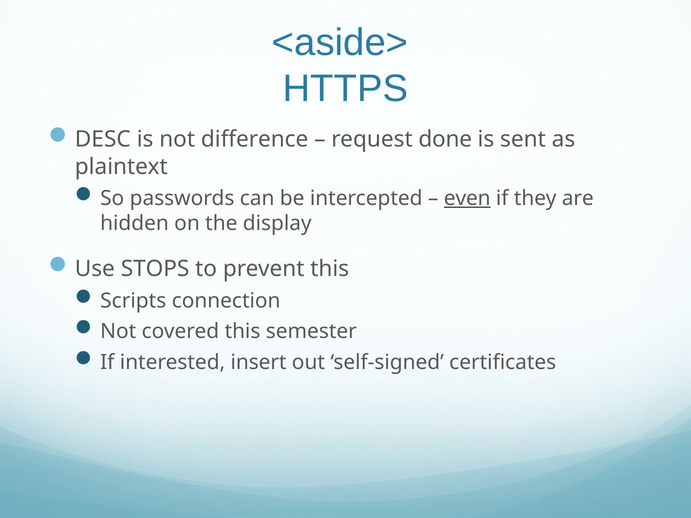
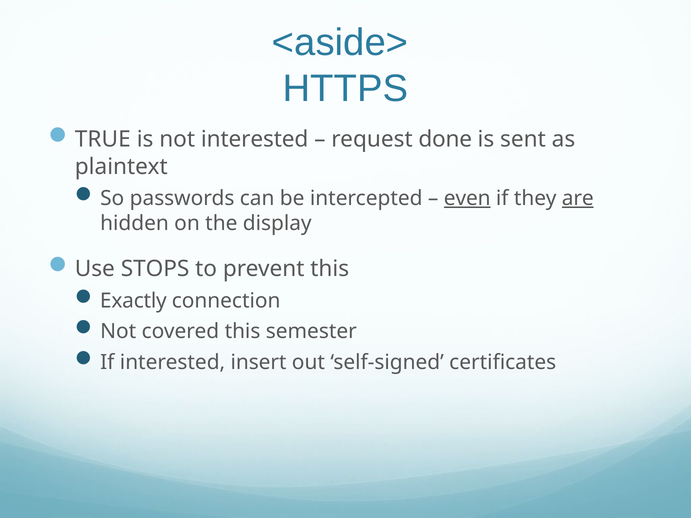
DESC: DESC -> TRUE (103, 139)
not difference: difference -> interested (255, 139)
are underline: none -> present (578, 198)
Scripts: Scripts -> Exactly (133, 301)
